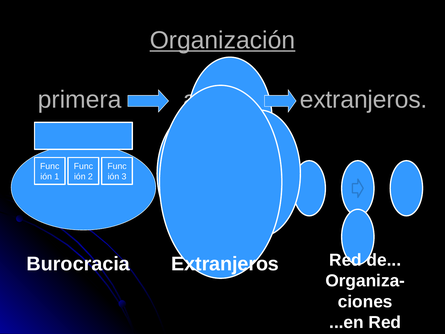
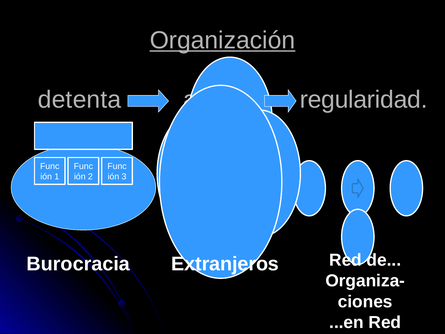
primera: primera -> detenta (80, 100)
extranjeros: extranjeros -> regularidad (364, 100)
